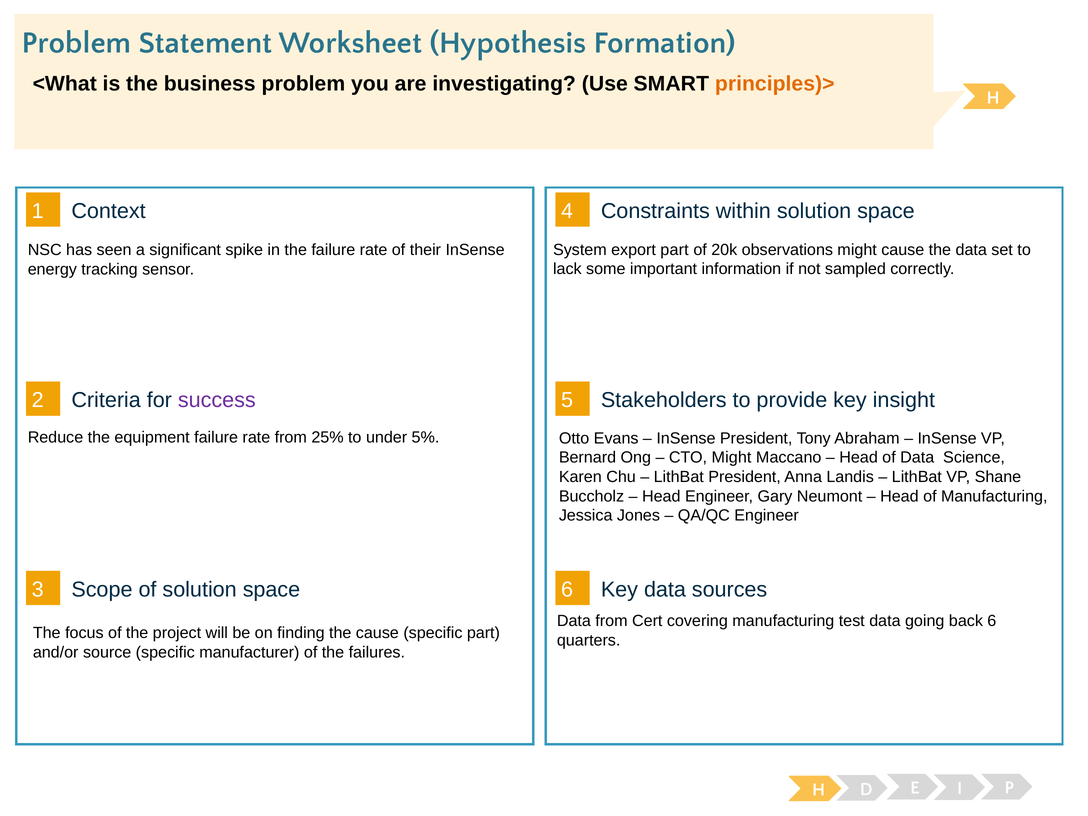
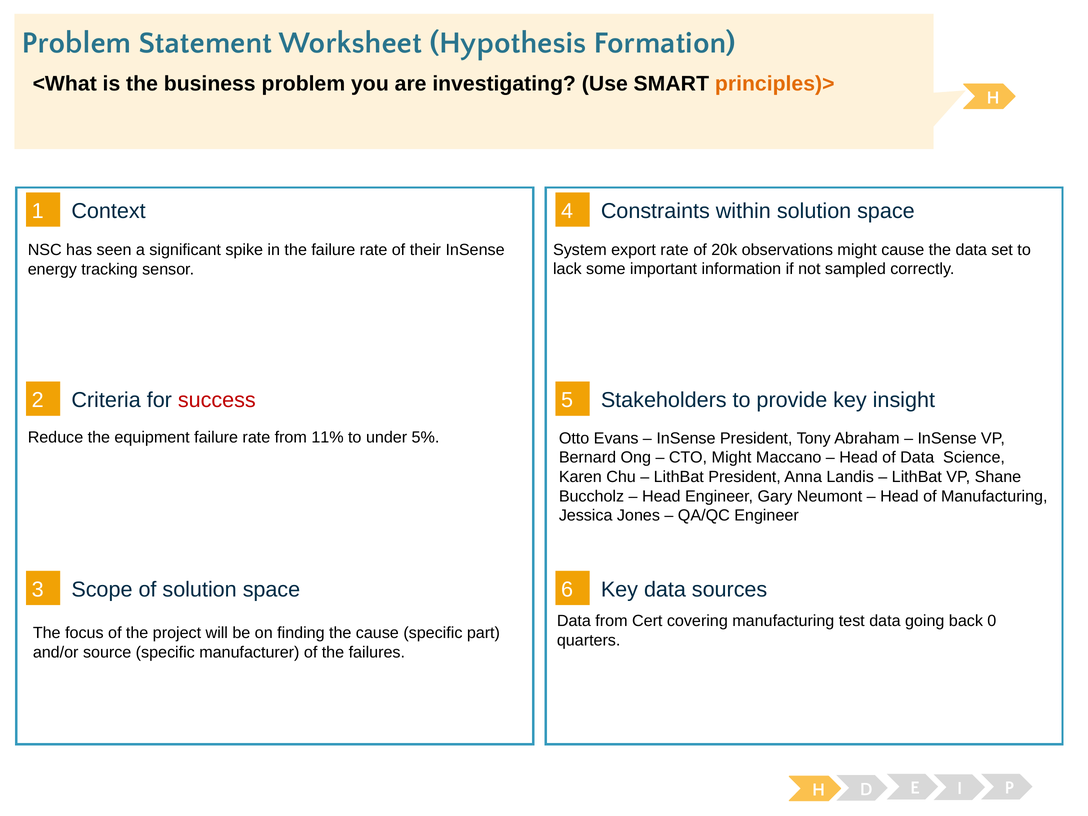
export part: part -> rate (675, 250)
success colour: purple -> red (217, 400)
25%: 25% -> 11% (328, 437)
back 6: 6 -> 0 (992, 621)
